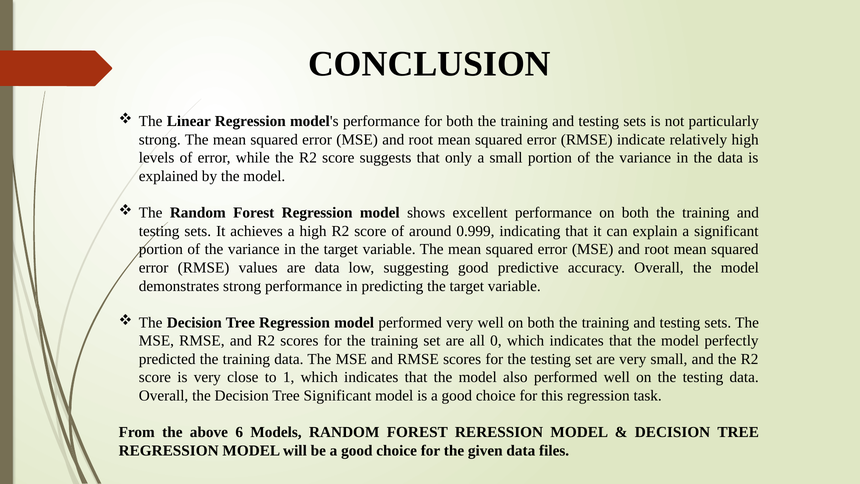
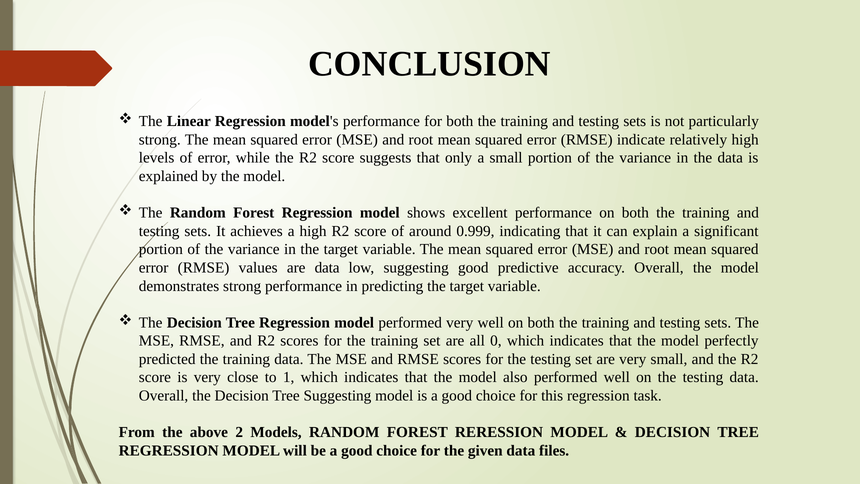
Tree Significant: Significant -> Suggesting (337, 396)
6: 6 -> 2 (239, 432)
